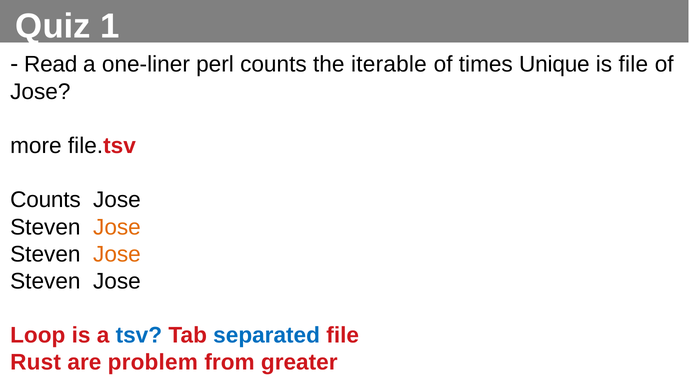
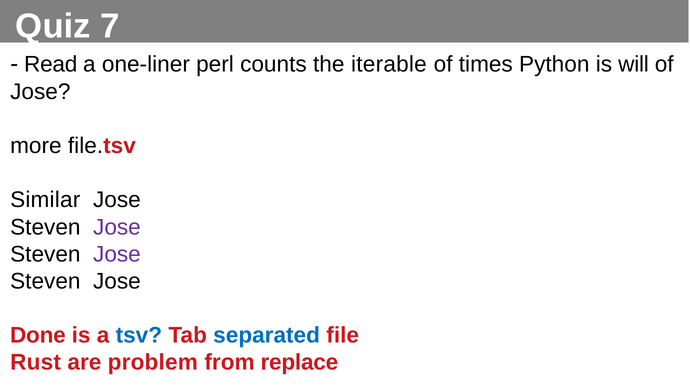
1: 1 -> 7 (110, 26)
Unique: Unique -> Python (554, 64)
is file: file -> will (634, 64)
Counts: Counts -> Similar (45, 200)
Jose colour: orange -> purple (117, 227)
Jose colour: orange -> purple (117, 254)
Loop: Loop -> Done (38, 336)
greater: greater -> replace (299, 363)
